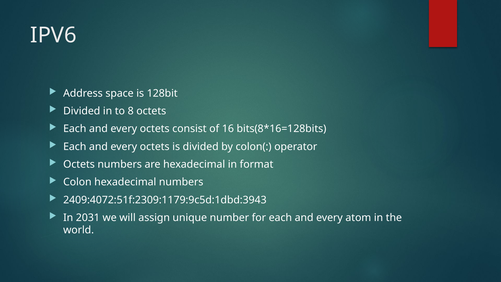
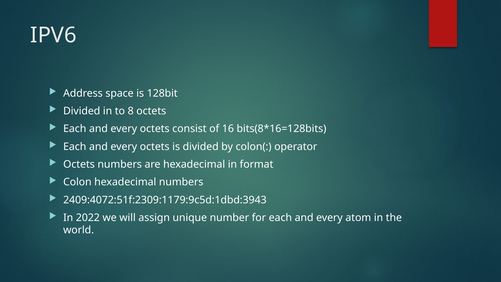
2031: 2031 -> 2022 (88, 218)
